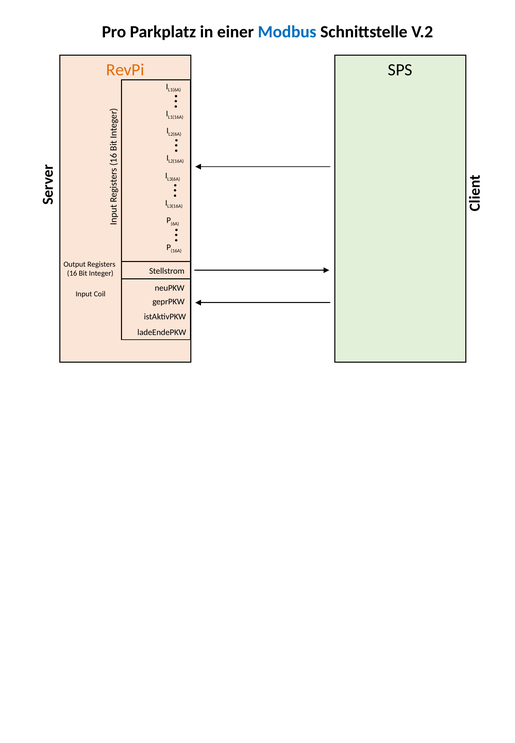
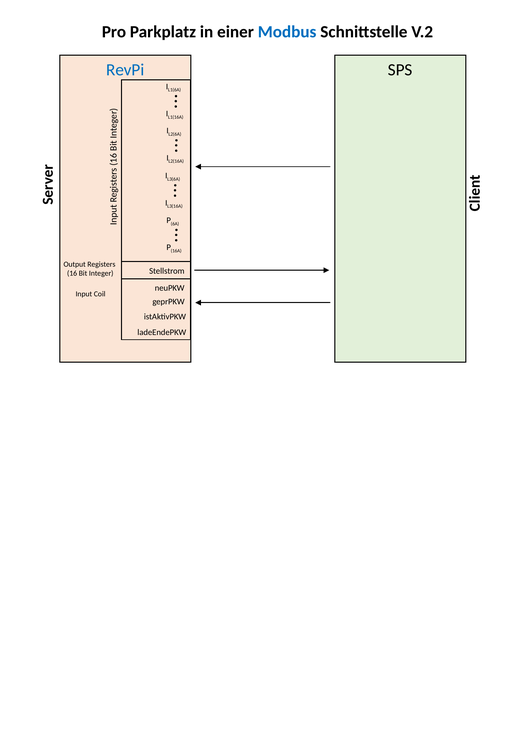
RevPi colour: orange -> blue (125, 70)
